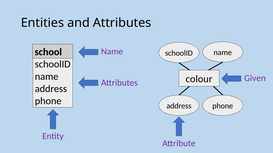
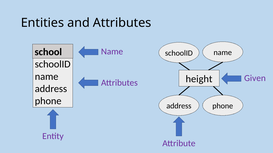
colour: colour -> height (199, 79)
